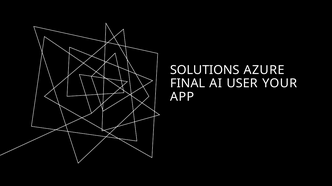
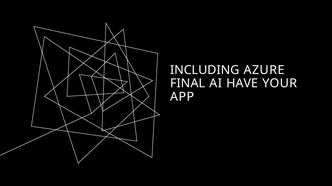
SOLUTIONS: SOLUTIONS -> INCLUDING (205, 70)
USER: USER -> HAVE (242, 84)
